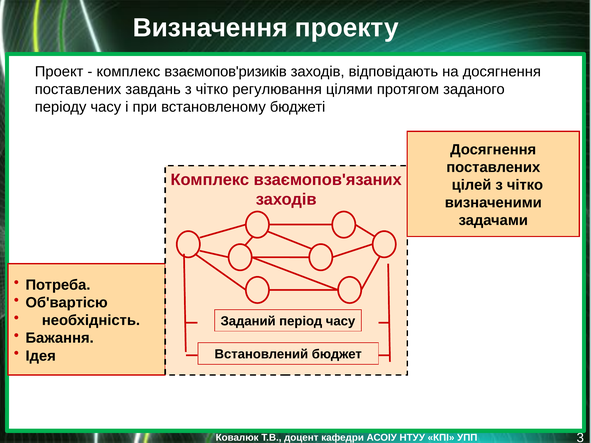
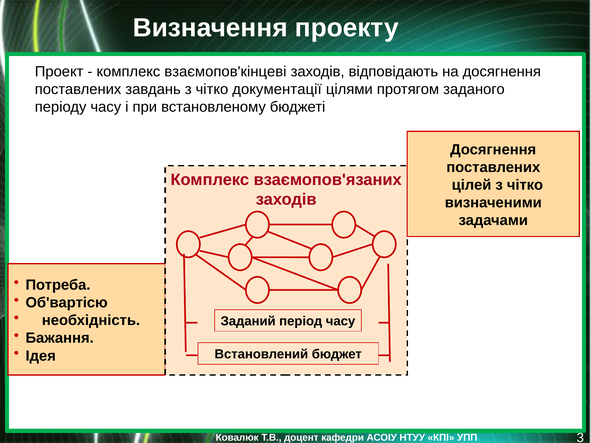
взаємопов'ризиків: взаємопов'ризиків -> взаємопов'кінцеві (225, 72)
регулювання: регулювання -> документації (277, 89)
